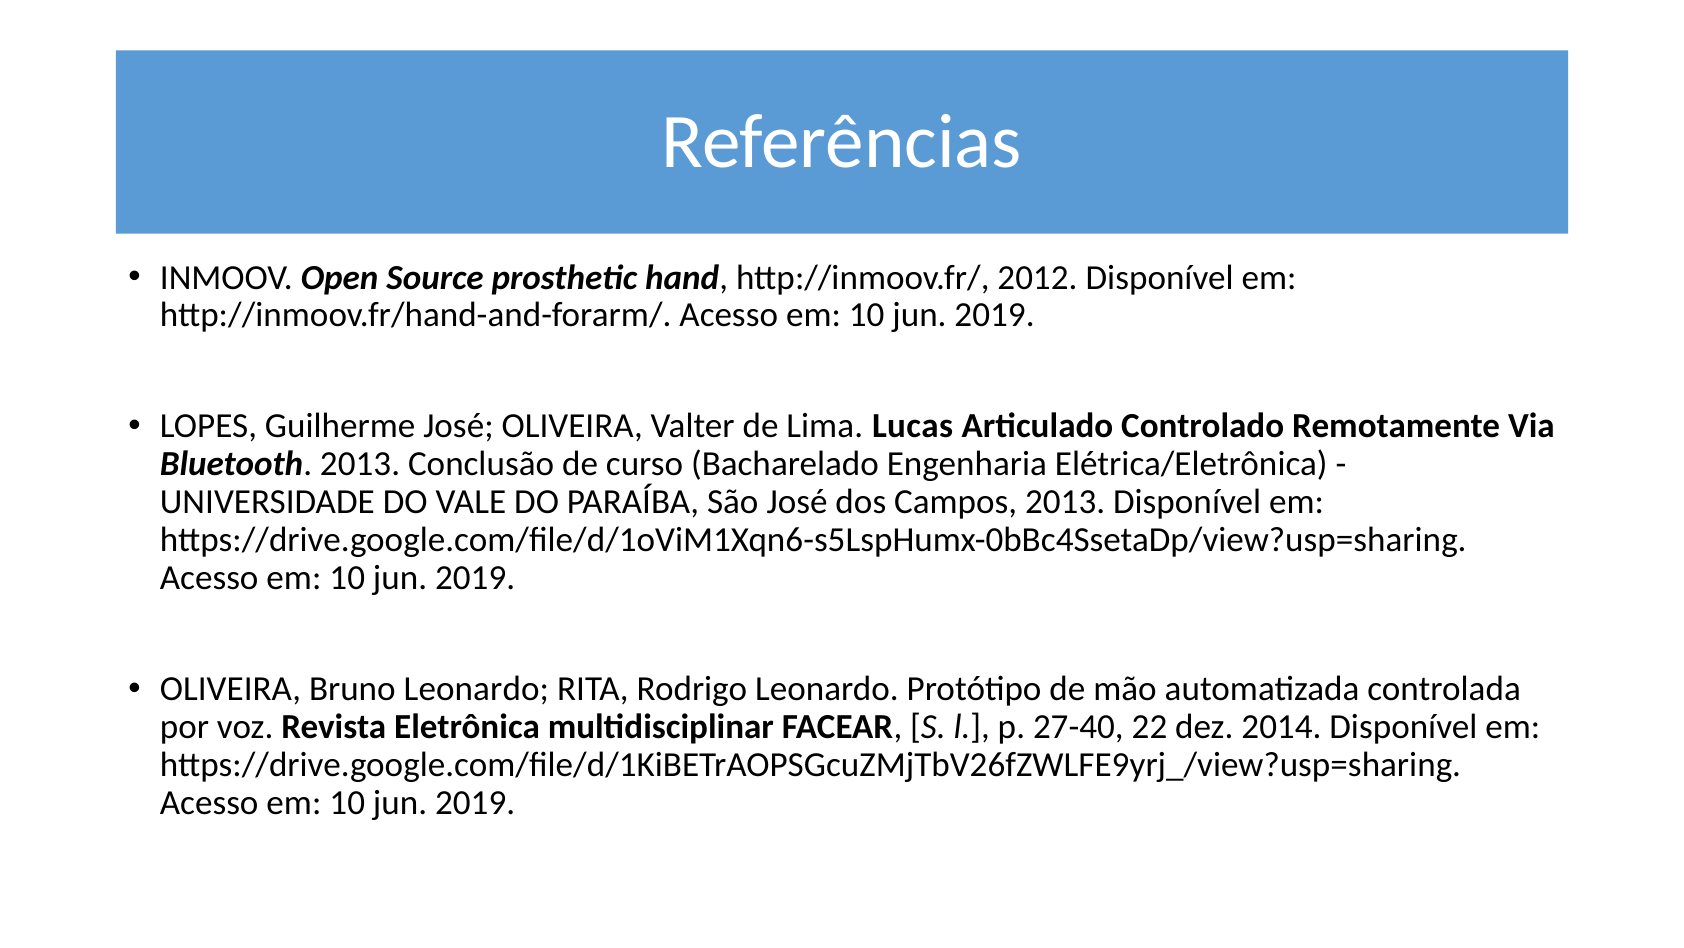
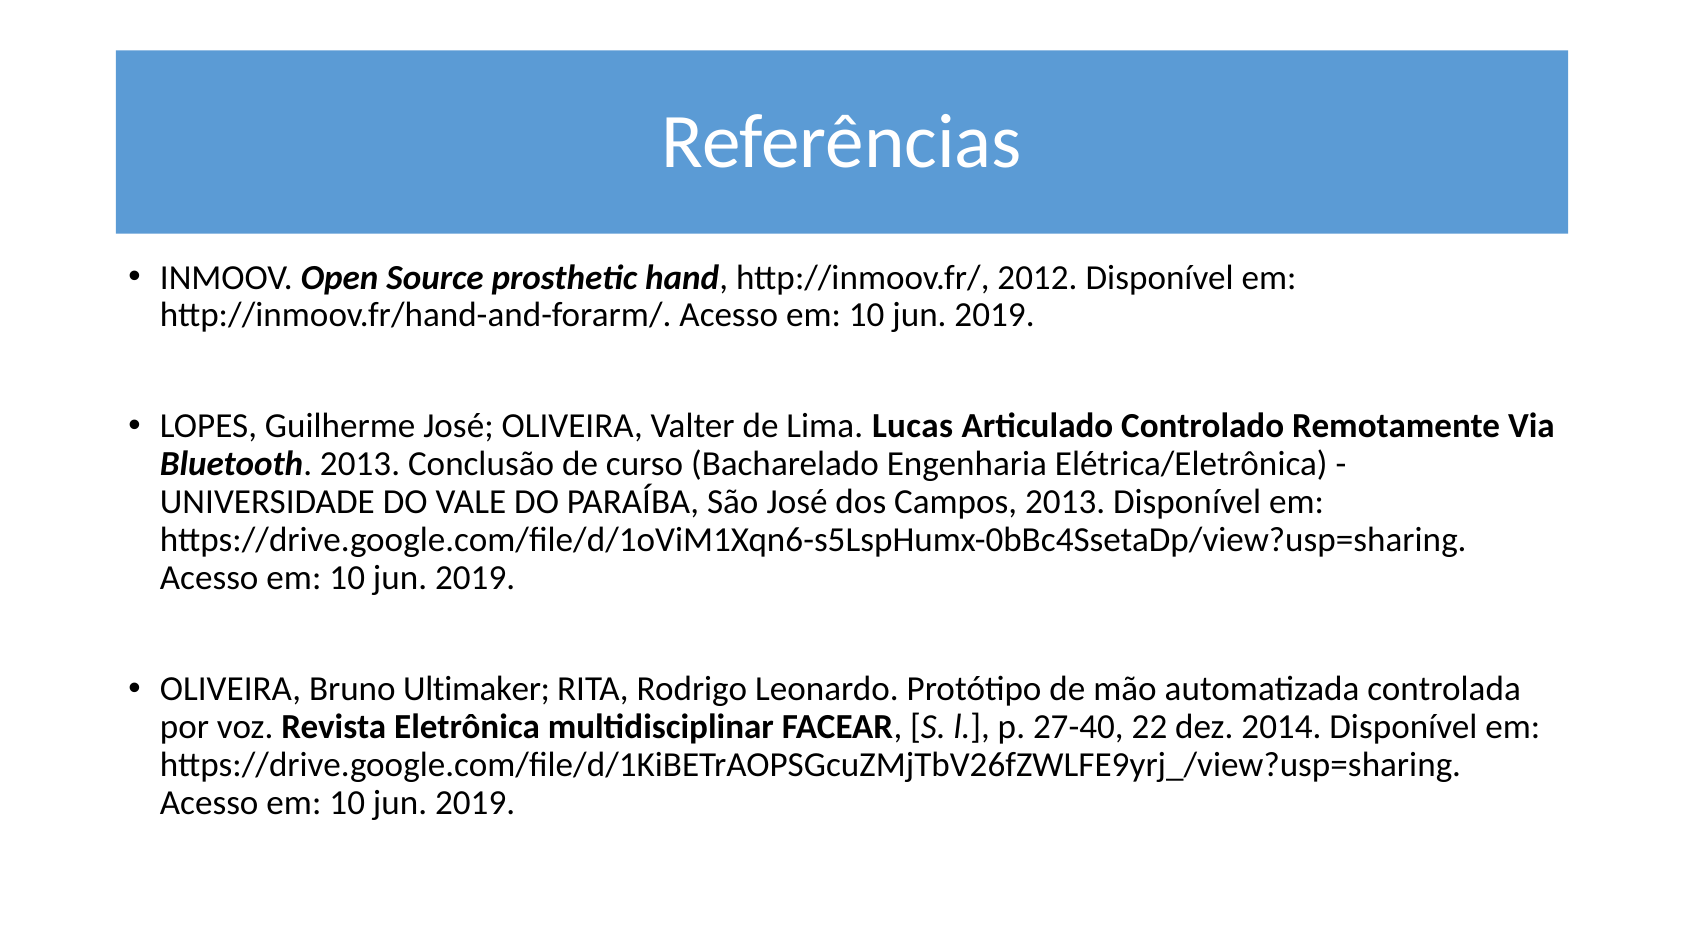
Bruno Leonardo: Leonardo -> Ultimaker (477, 688)
